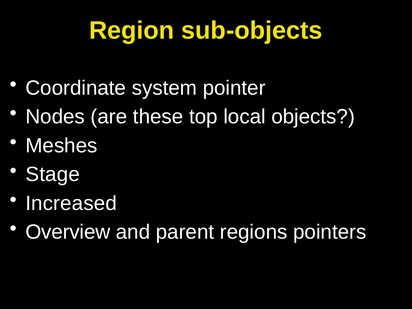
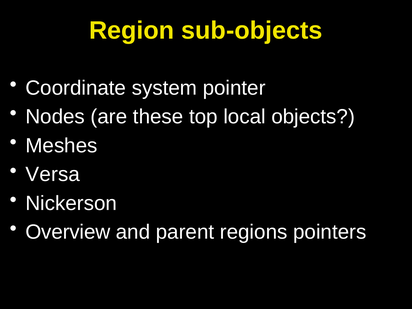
Stage: Stage -> Versa (53, 174)
Increased: Increased -> Nickerson (71, 203)
